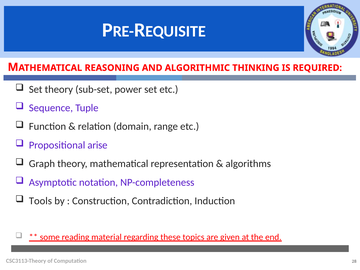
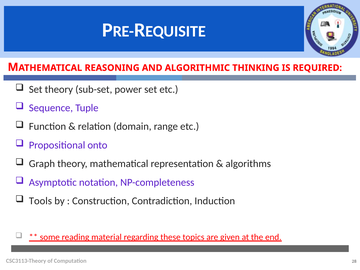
arise: arise -> onto (97, 145)
